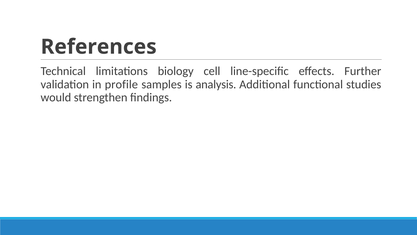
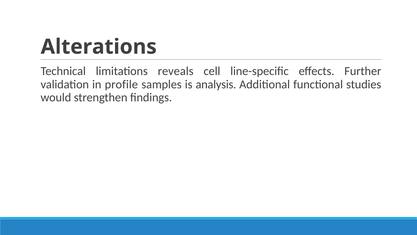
References: References -> Alterations (99, 47)
biology: biology -> reveals (176, 71)
